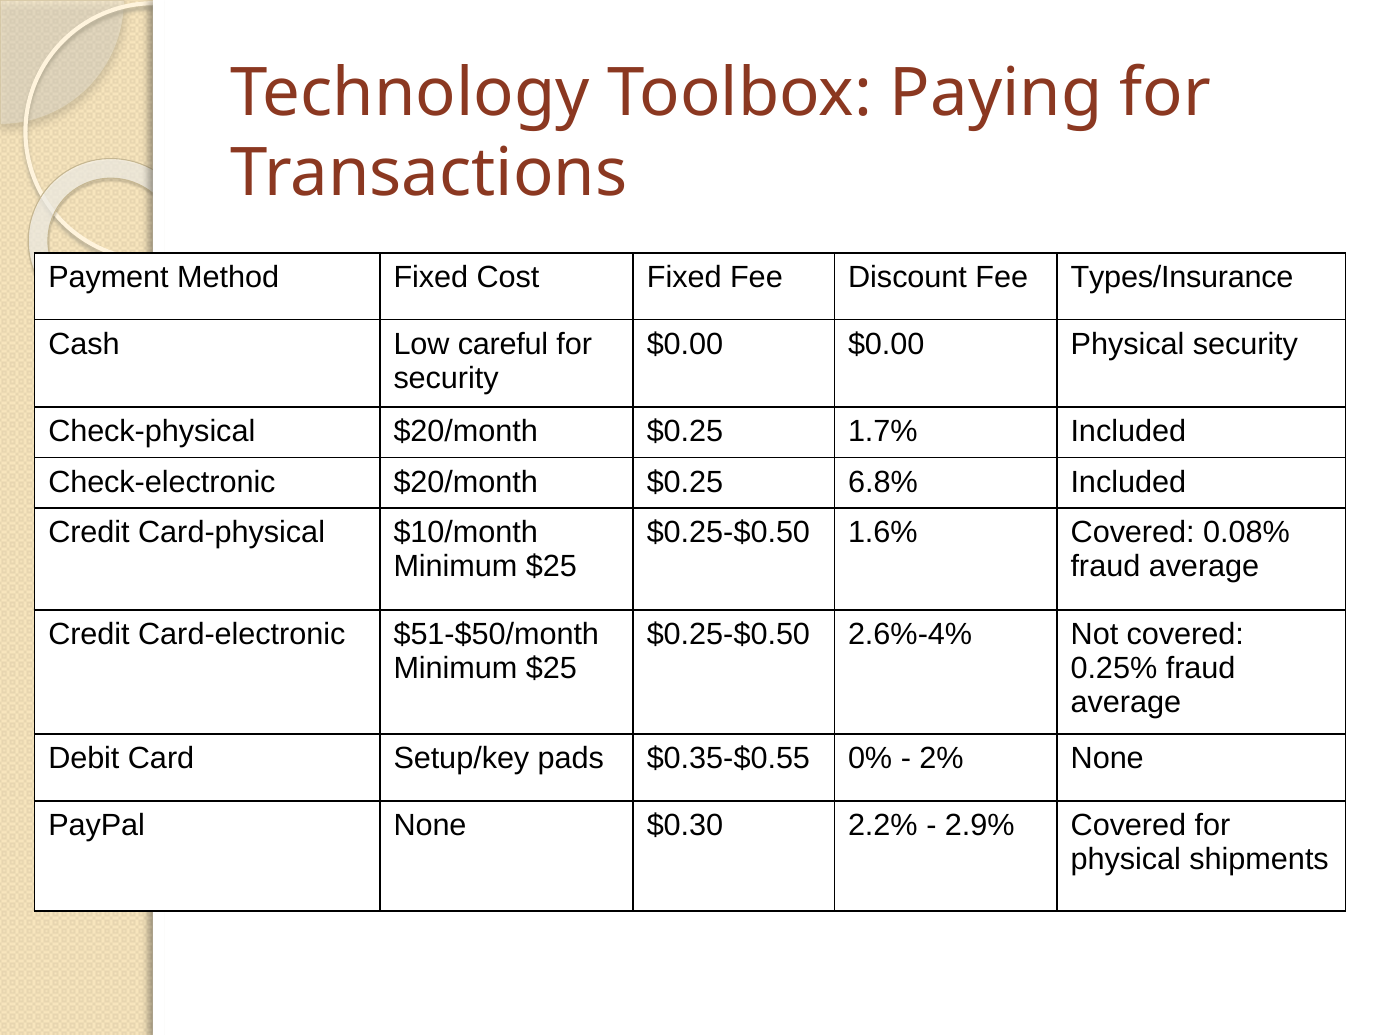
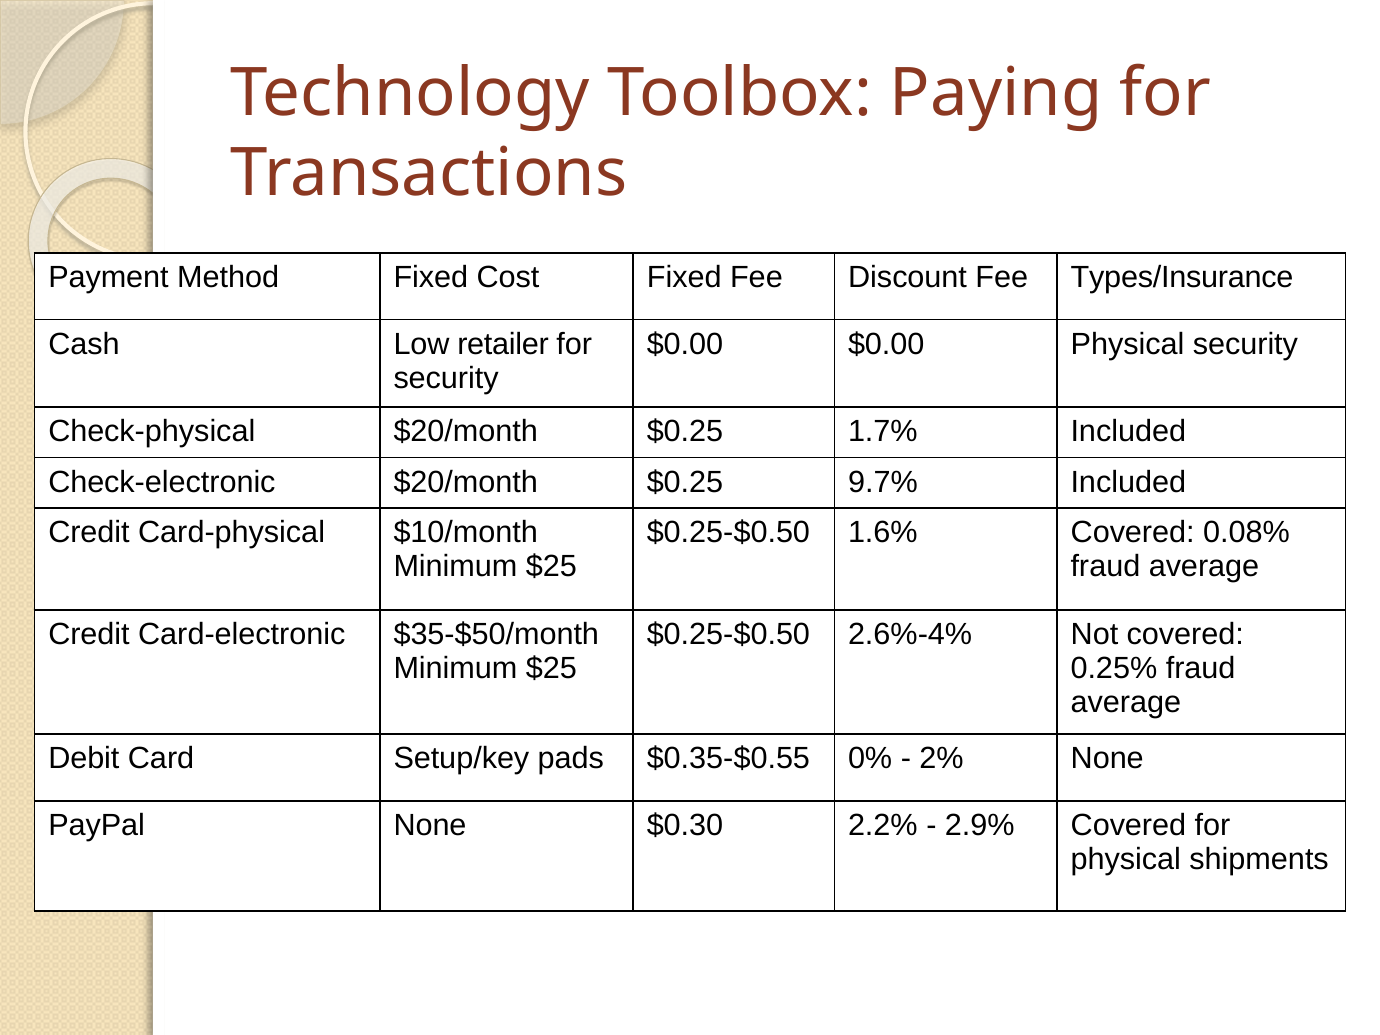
careful: careful -> retailer (503, 344)
6.8%: 6.8% -> 9.7% (883, 482)
$51-$50/month: $51-$50/month -> $35-$50/month (496, 634)
